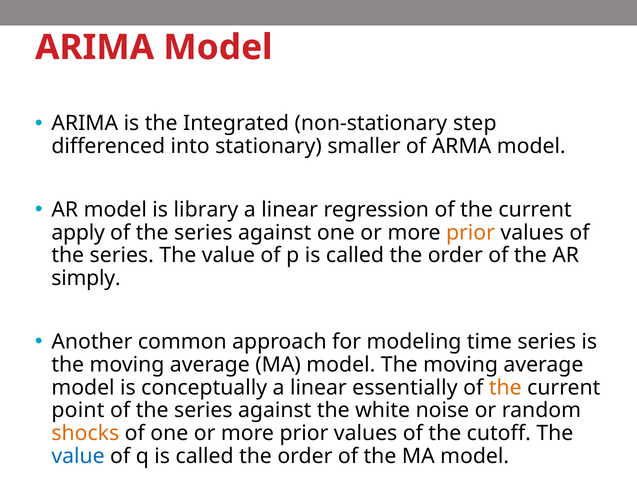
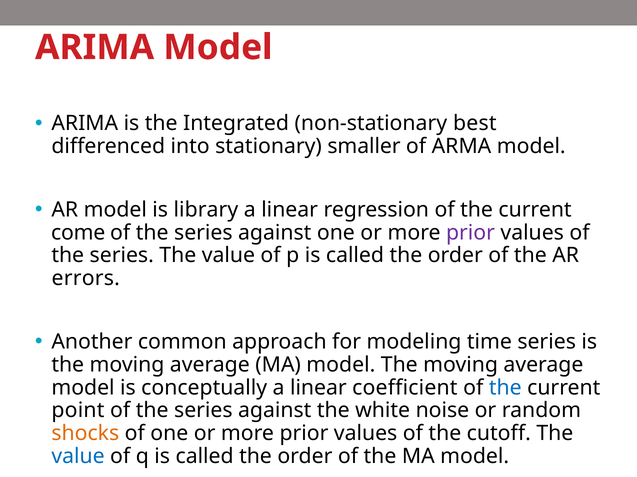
step: step -> best (475, 124)
apply: apply -> come (78, 233)
prior colour: orange -> purple (471, 233)
simply: simply -> errors (86, 279)
essentially: essentially -> coefficient (405, 388)
the colour: orange -> blue (505, 388)
